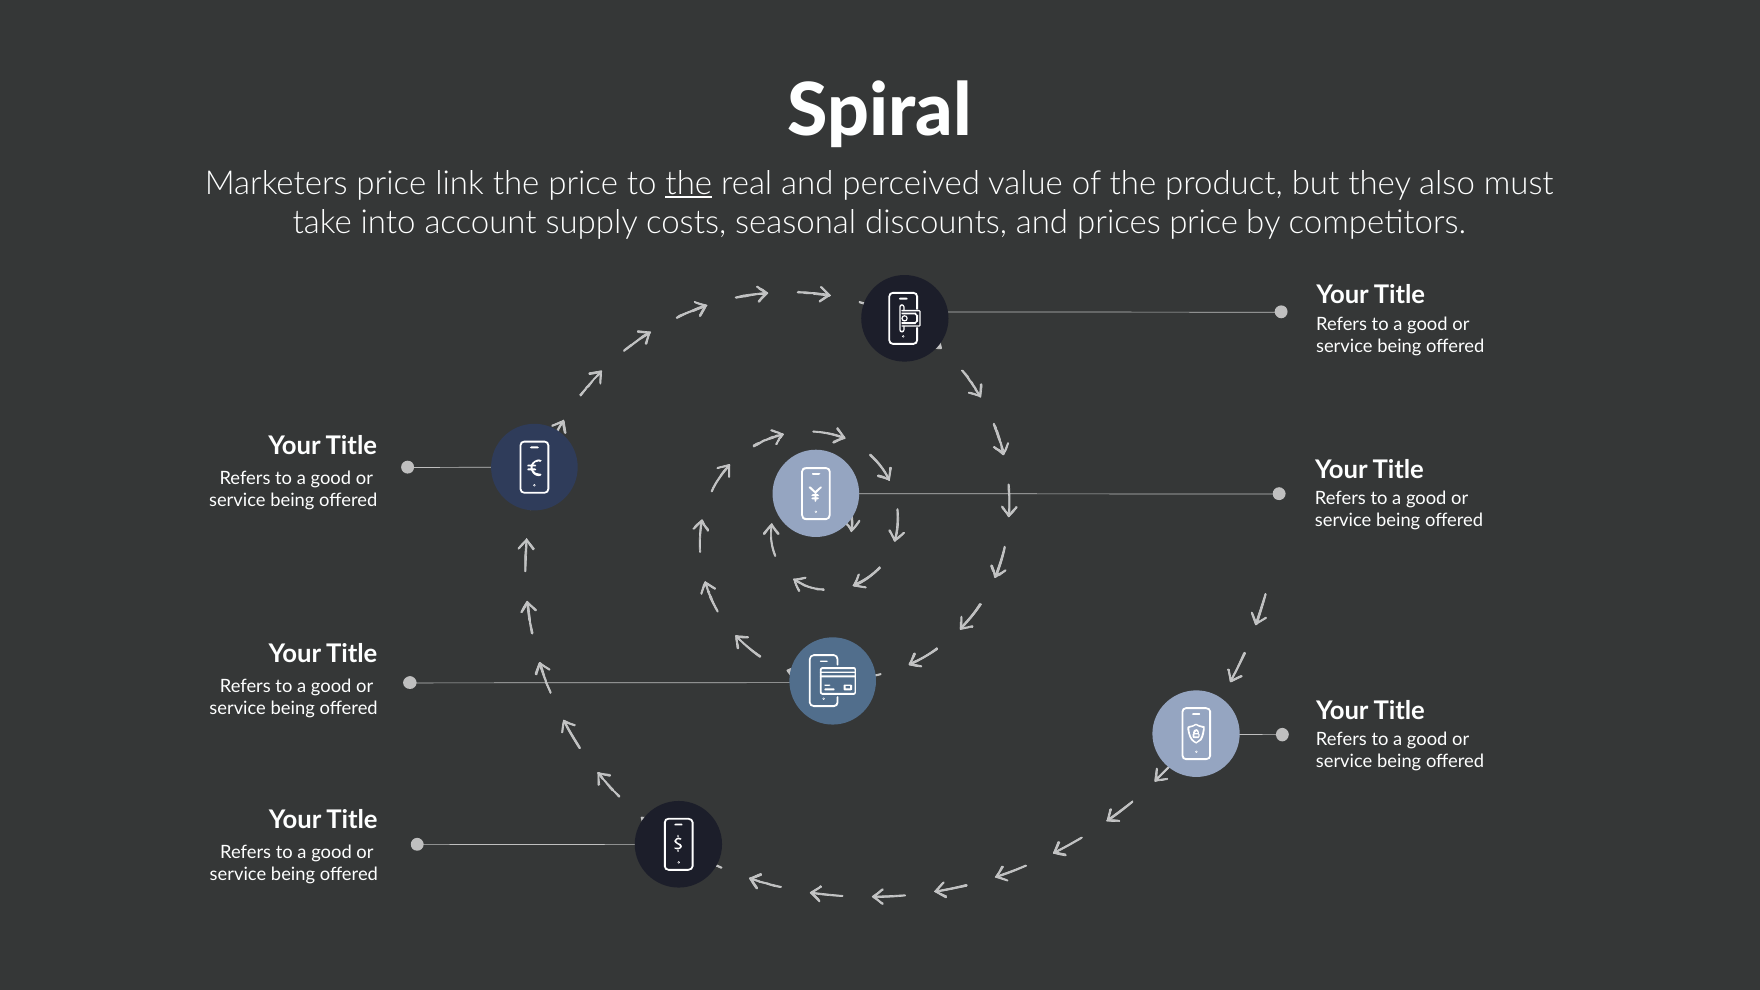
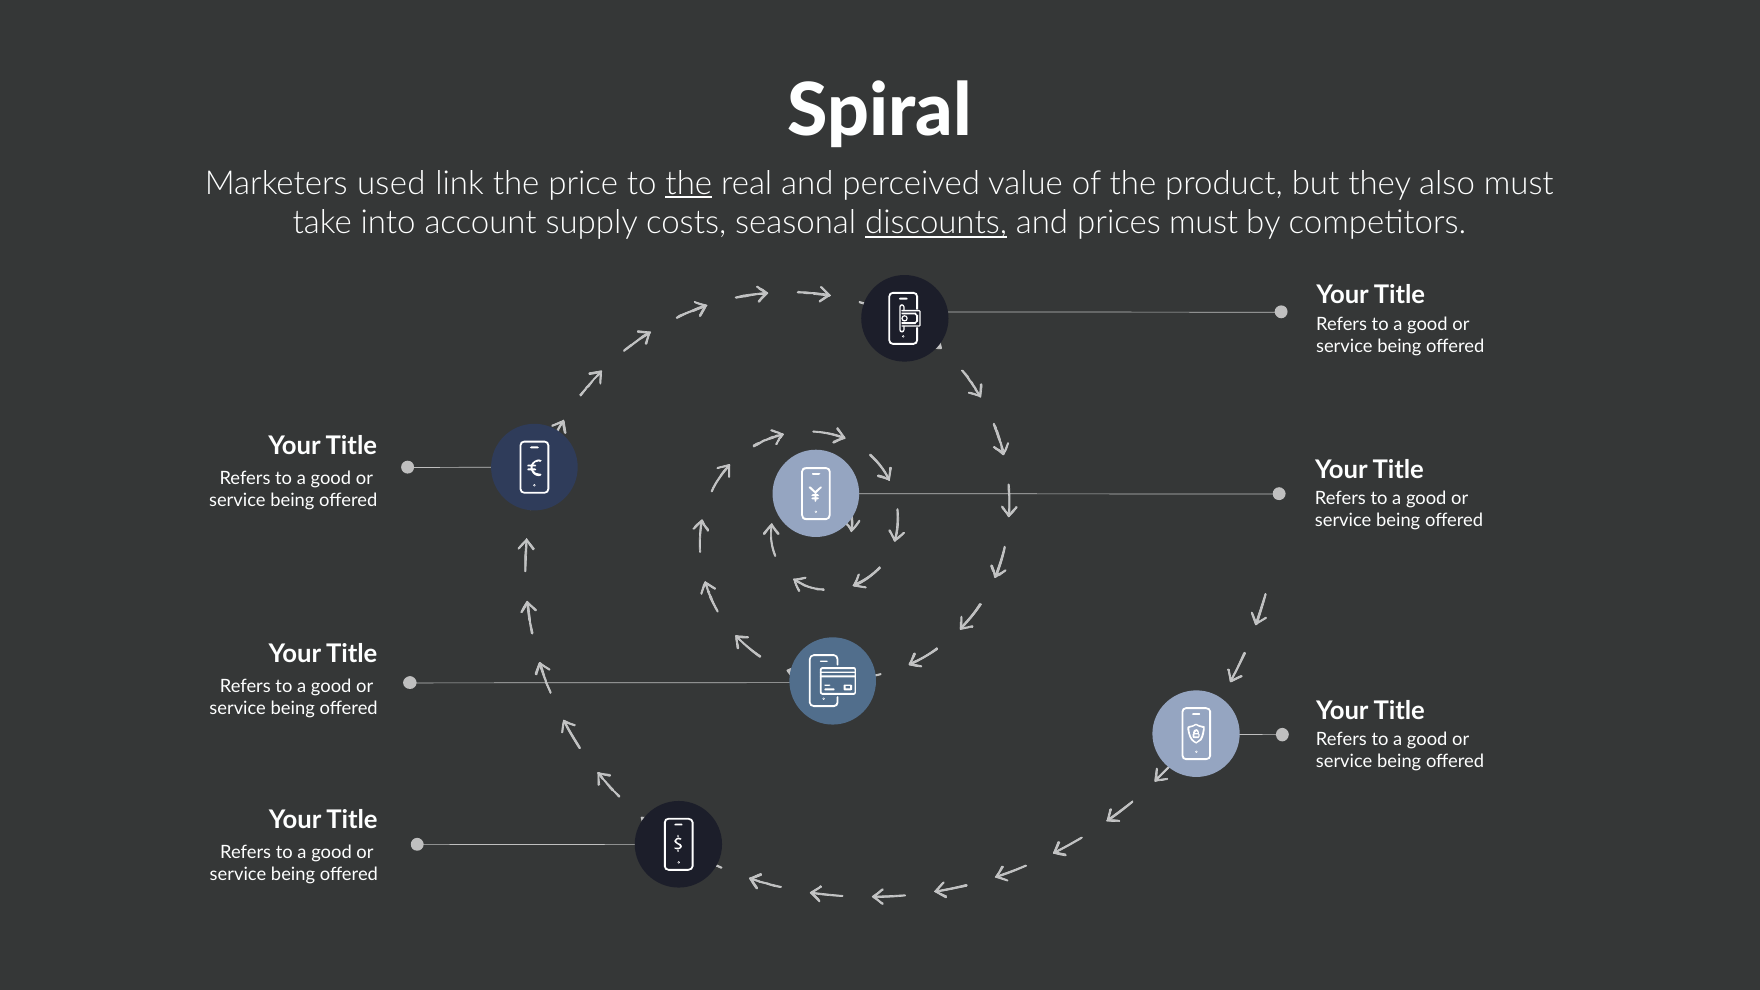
Marketers price: price -> used (391, 183)
discounts underline: none -> present (936, 223)
prices price: price -> must (1204, 223)
